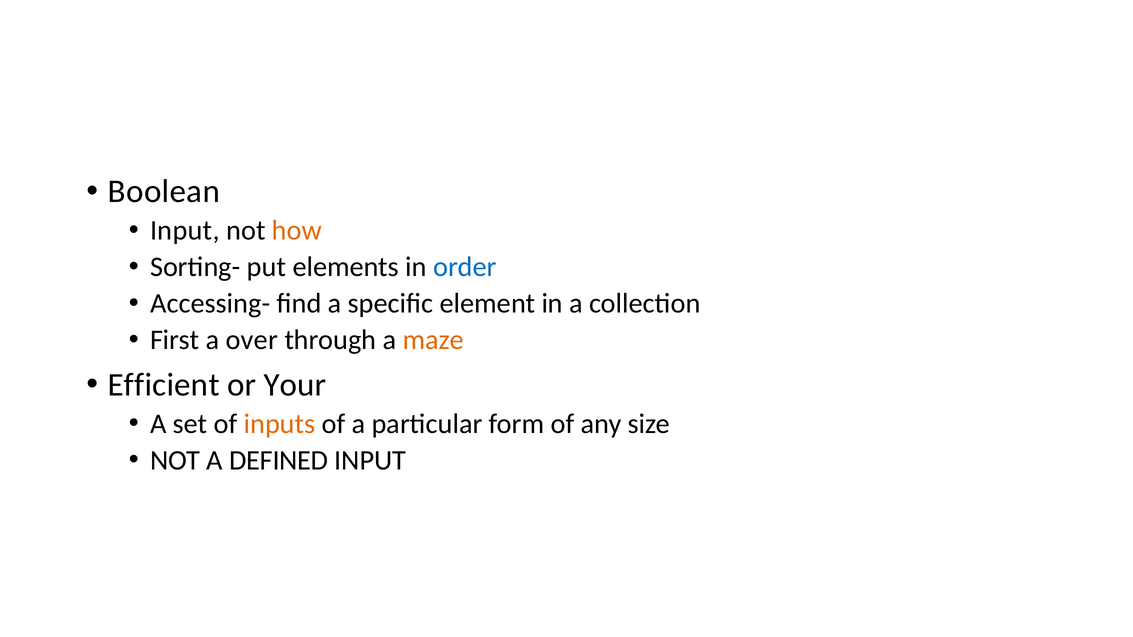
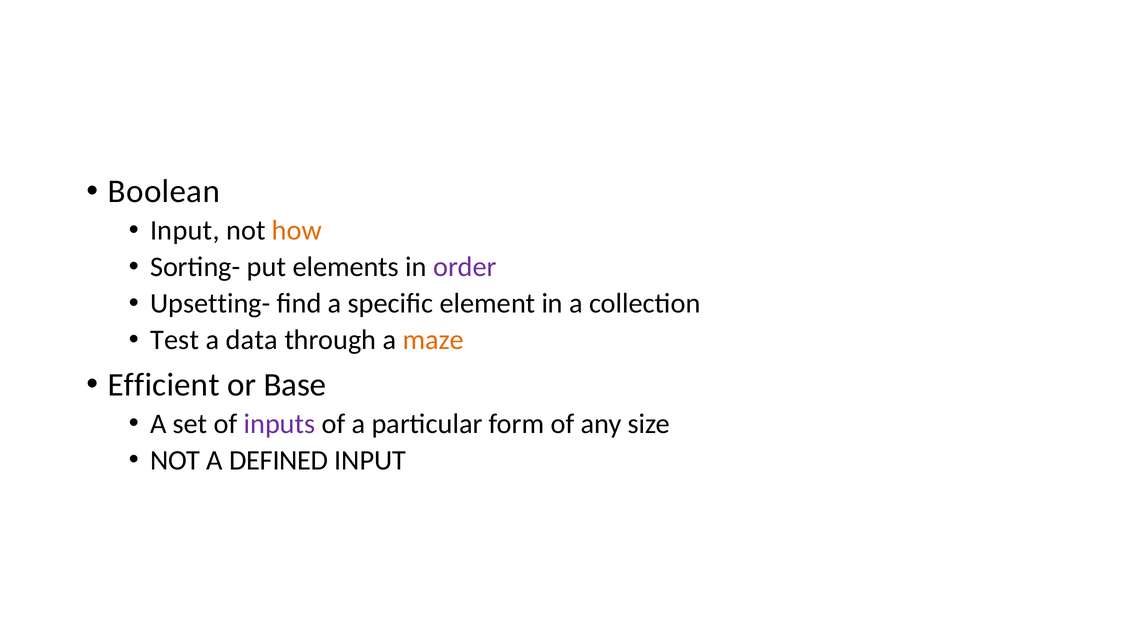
order colour: blue -> purple (465, 267)
Accessing-: Accessing- -> Upsetting- (210, 304)
First: First -> Test (175, 340)
over: over -> data (252, 340)
Your: Your -> Base (295, 385)
inputs colour: orange -> purple (279, 424)
